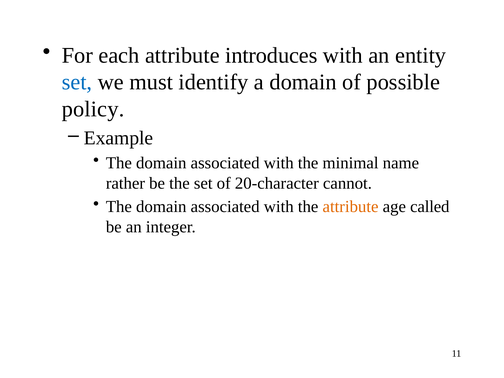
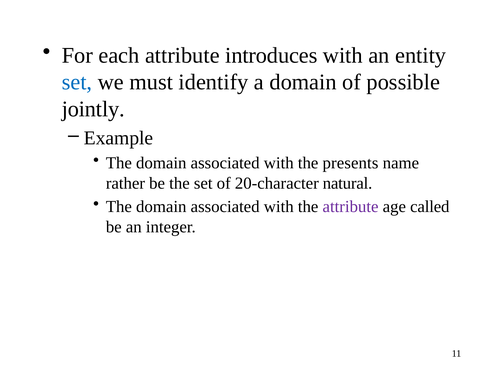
policy: policy -> jointly (93, 109)
minimal: minimal -> presents (350, 163)
cannot: cannot -> natural (348, 183)
attribute colour: orange -> purple (351, 207)
